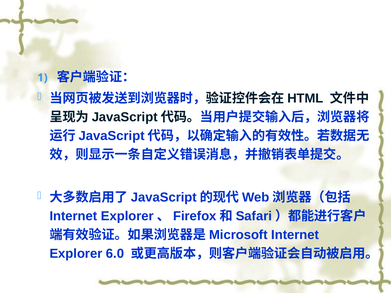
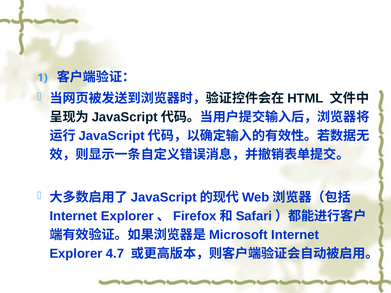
6.0: 6.0 -> 4.7 (115, 254)
